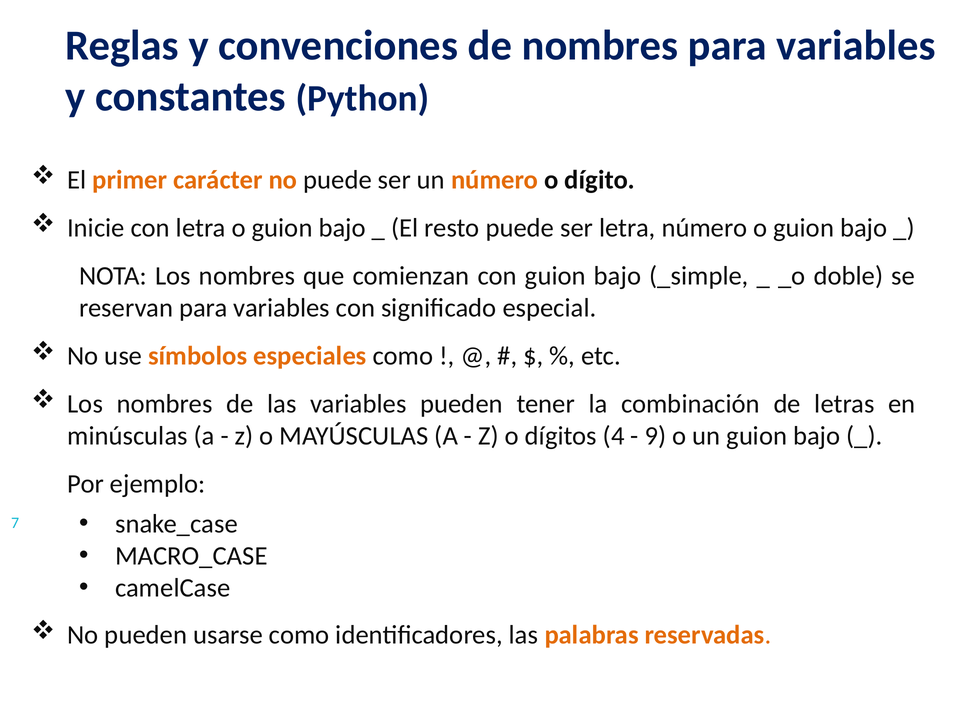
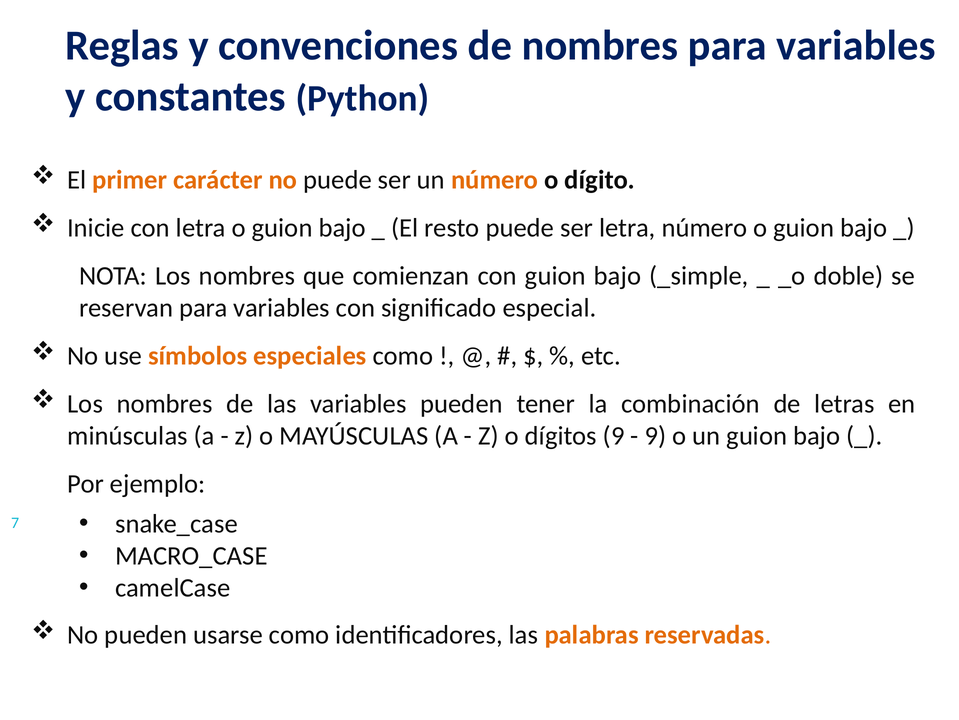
dígitos 4: 4 -> 9 (614, 435)
